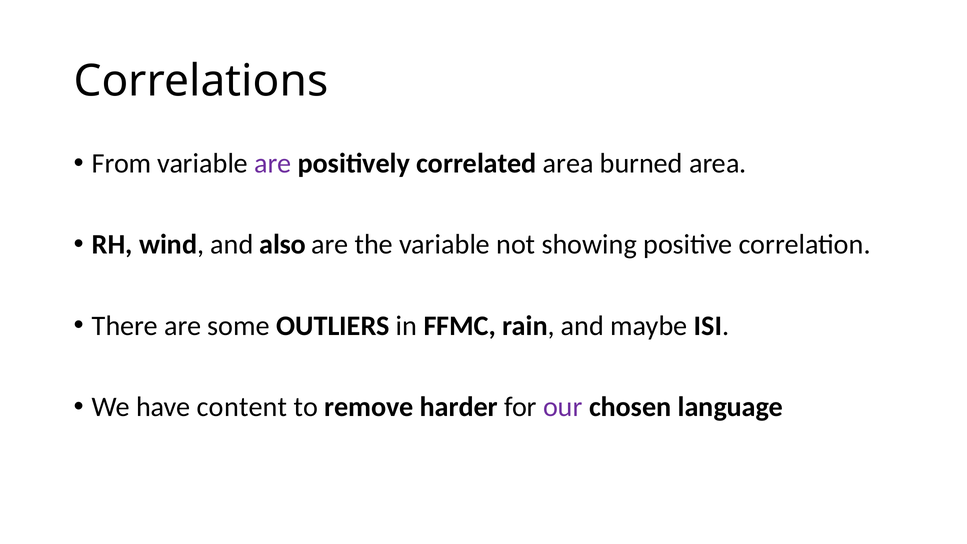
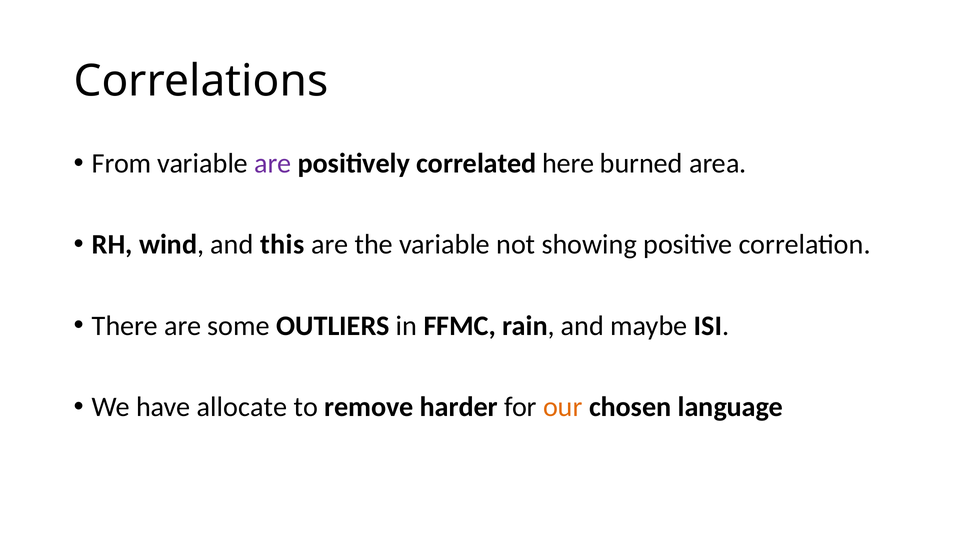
correlated area: area -> here (568, 163)
also: also -> this (282, 245)
content: content -> allocate (242, 407)
our colour: purple -> orange (563, 407)
